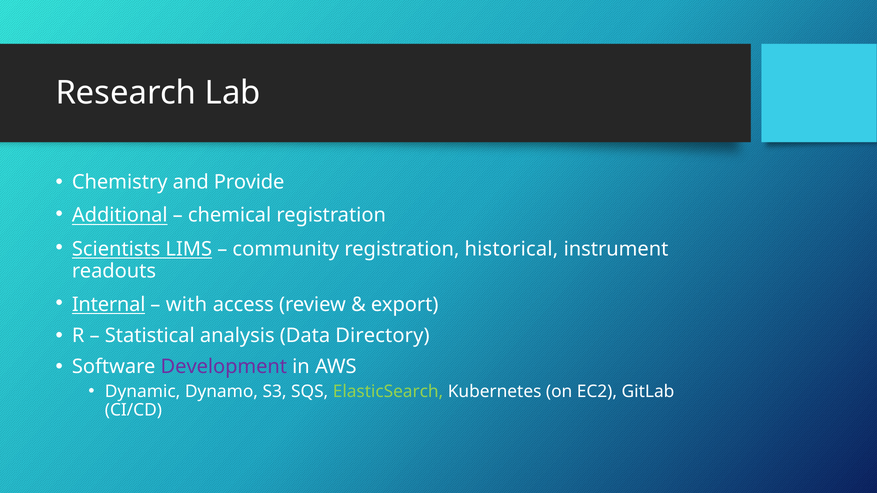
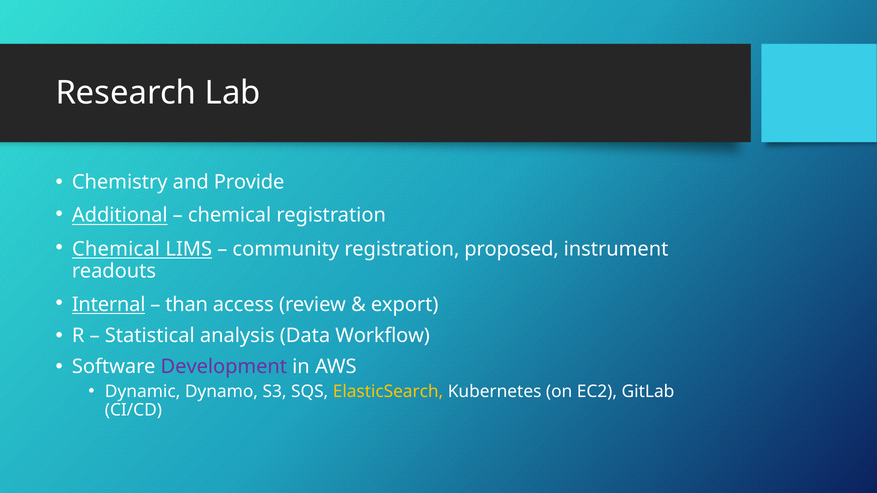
Scientists: Scientists -> Chemical (116, 249)
historical: historical -> proposed (512, 249)
with: with -> than (187, 305)
Directory: Directory -> Workflow (383, 336)
ElasticSearch colour: light green -> yellow (388, 392)
